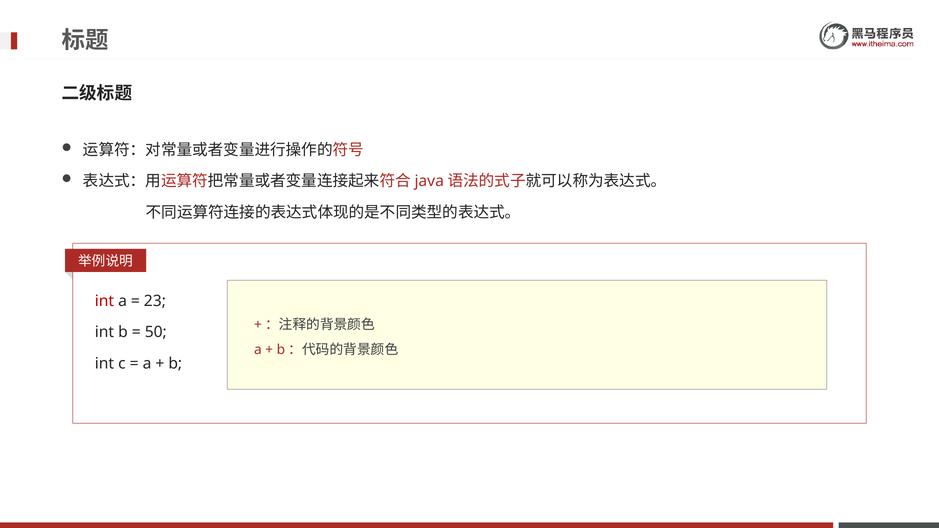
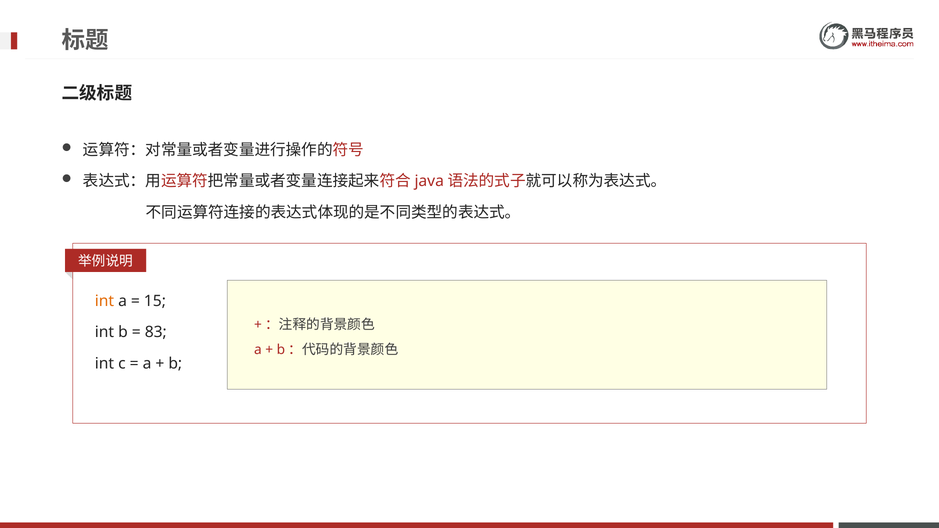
int colour: red -> orange (104, 301)
23: 23 -> 15 (155, 301)
50: 50 -> 83 (156, 332)
